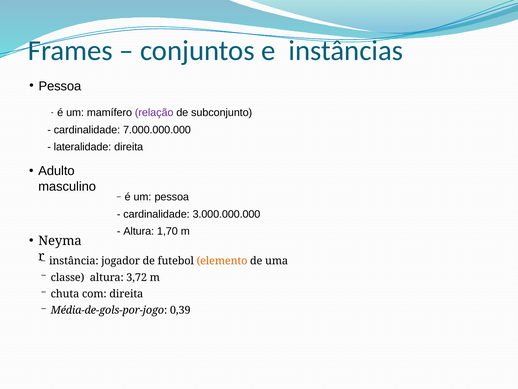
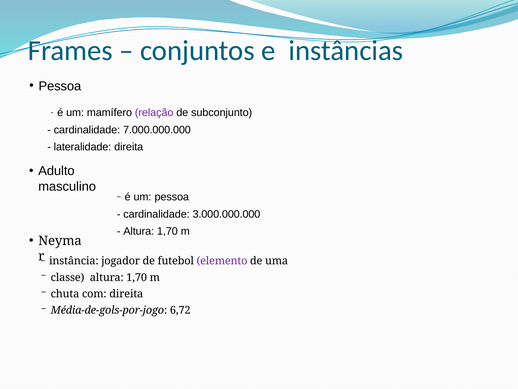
elemento colour: orange -> purple (222, 261)
classe altura 3,72: 3,72 -> 1,70 (137, 277)
0,39: 0,39 -> 6,72 (180, 310)
